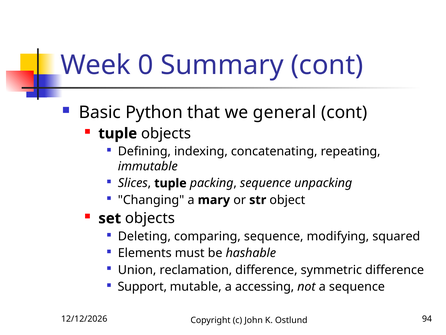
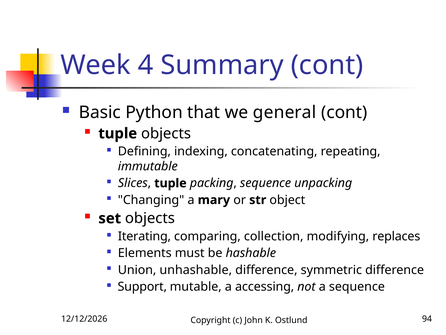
0: 0 -> 4 (146, 65)
Deleting: Deleting -> Iterating (144, 236)
comparing sequence: sequence -> collection (274, 236)
squared: squared -> replaces (396, 236)
reclamation: reclamation -> unhashable (196, 270)
